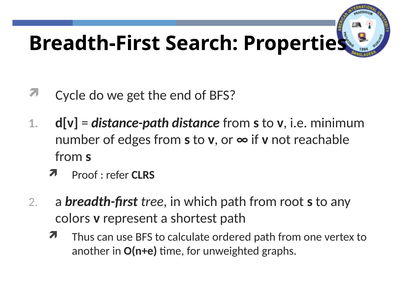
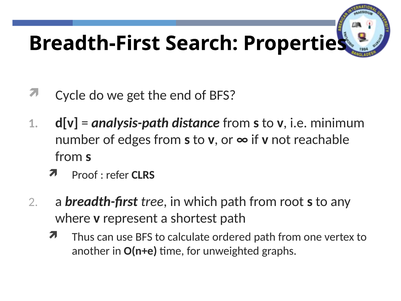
distance-path: distance-path -> analysis-path (130, 123)
colors: colors -> where (73, 218)
